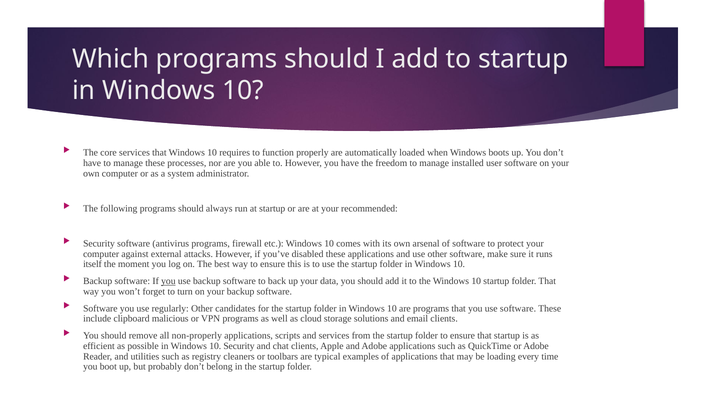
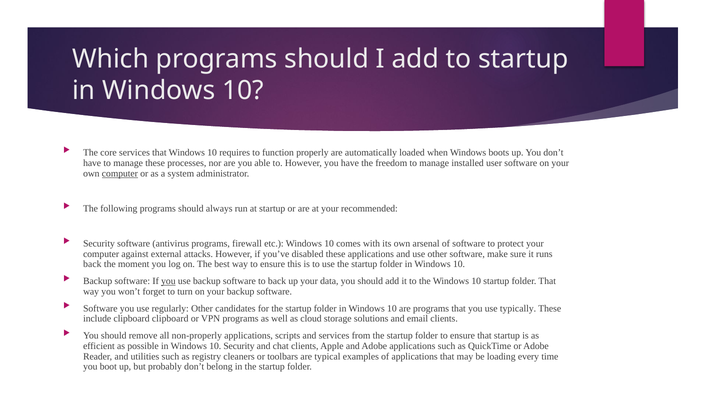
computer underline: none -> present (120, 174)
itself: itself -> back (92, 264)
use software: software -> typically (518, 309)
clipboard malicious: malicious -> clipboard (170, 319)
